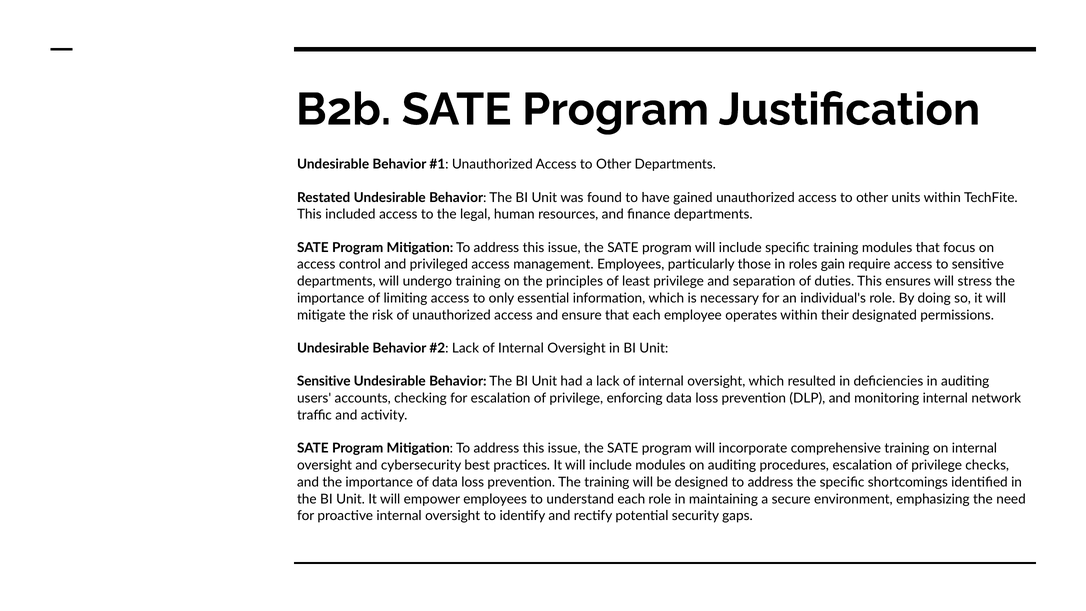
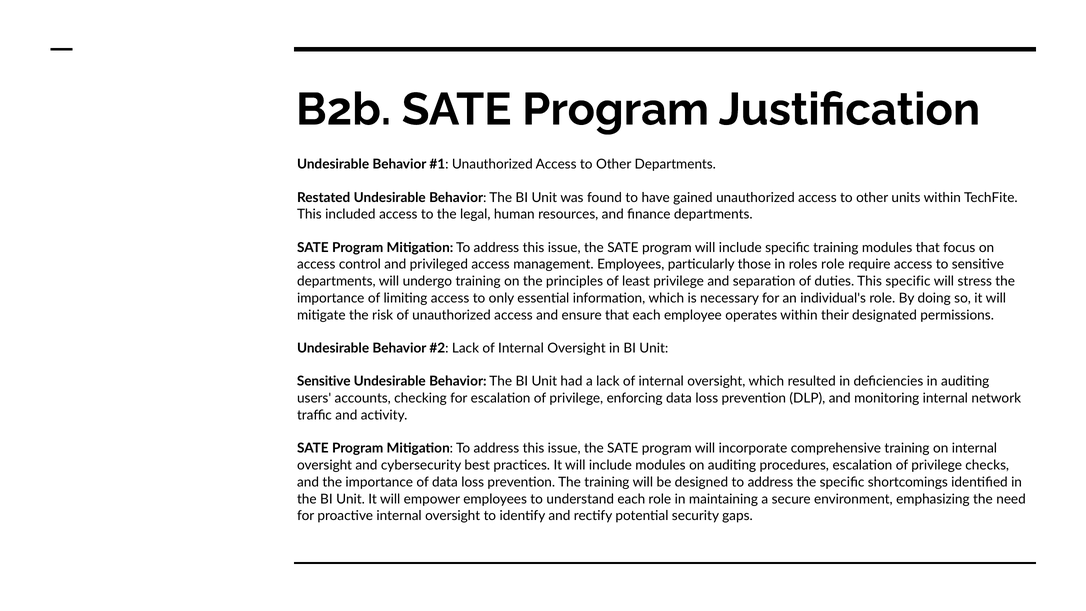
roles gain: gain -> role (833, 264)
This ensures: ensures -> specific (908, 281)
